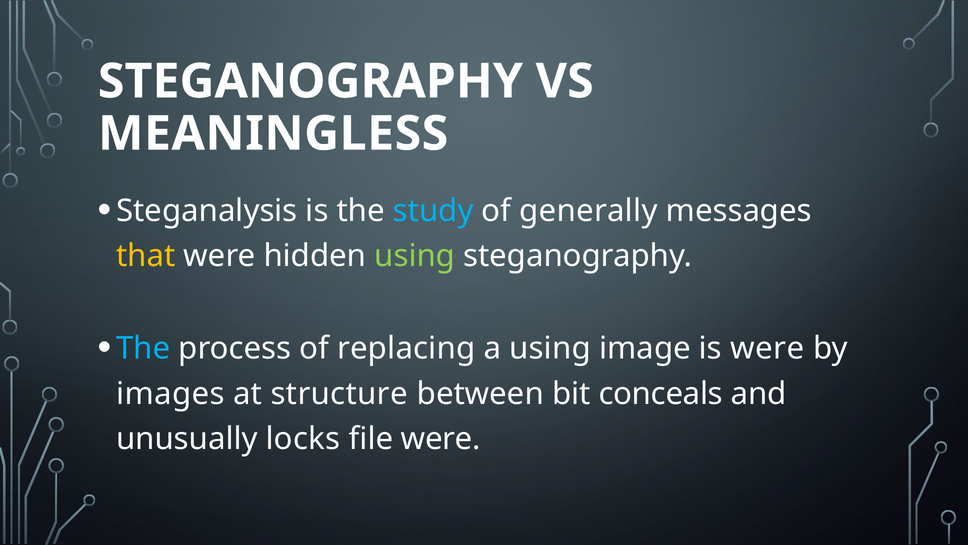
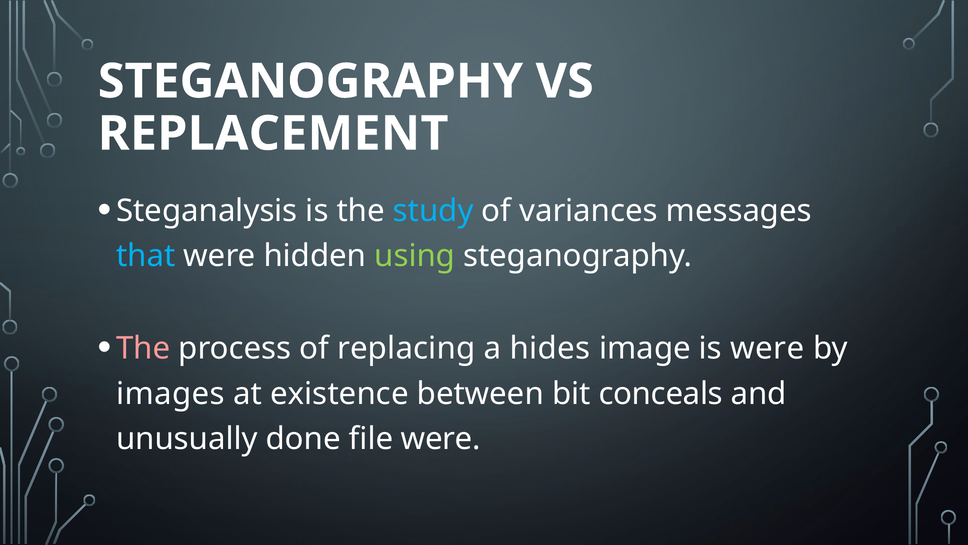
MEANINGLESS: MEANINGLESS -> REPLACEMENT (273, 134)
generally: generally -> variances (589, 211)
that colour: yellow -> light blue (146, 256)
The colour: light blue -> pink (143, 348)
a using: using -> hides (550, 348)
structure: structure -> existence (339, 393)
locks: locks -> done (303, 438)
